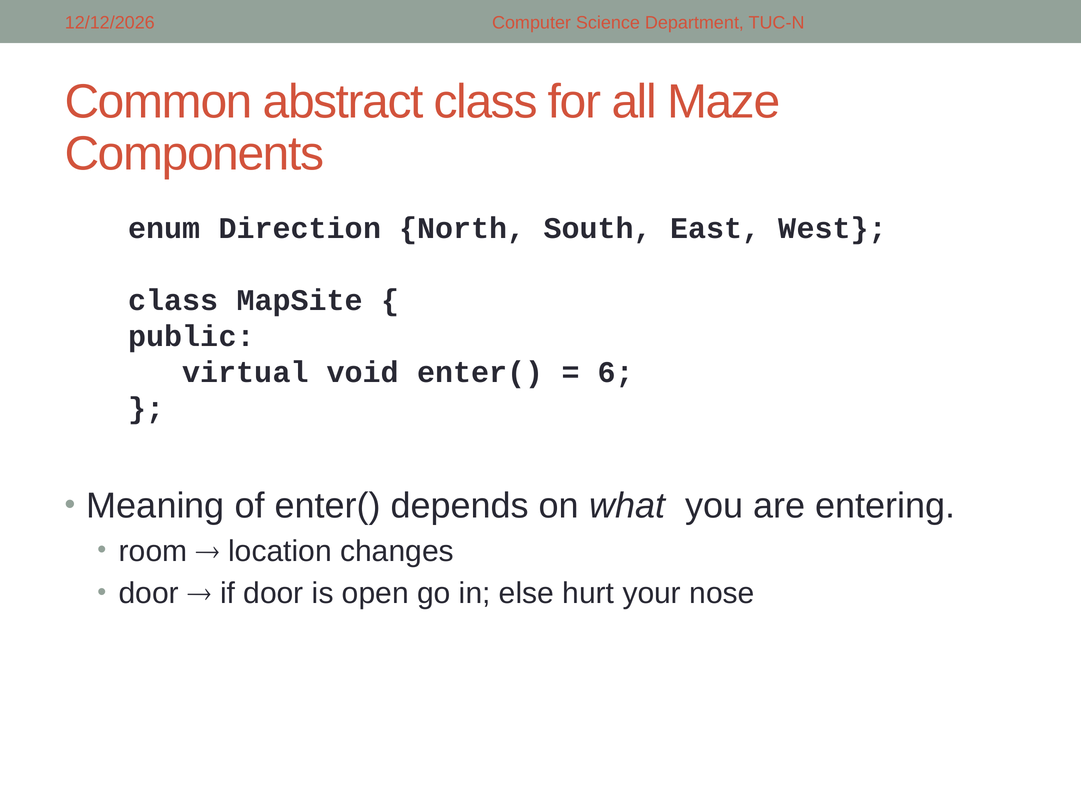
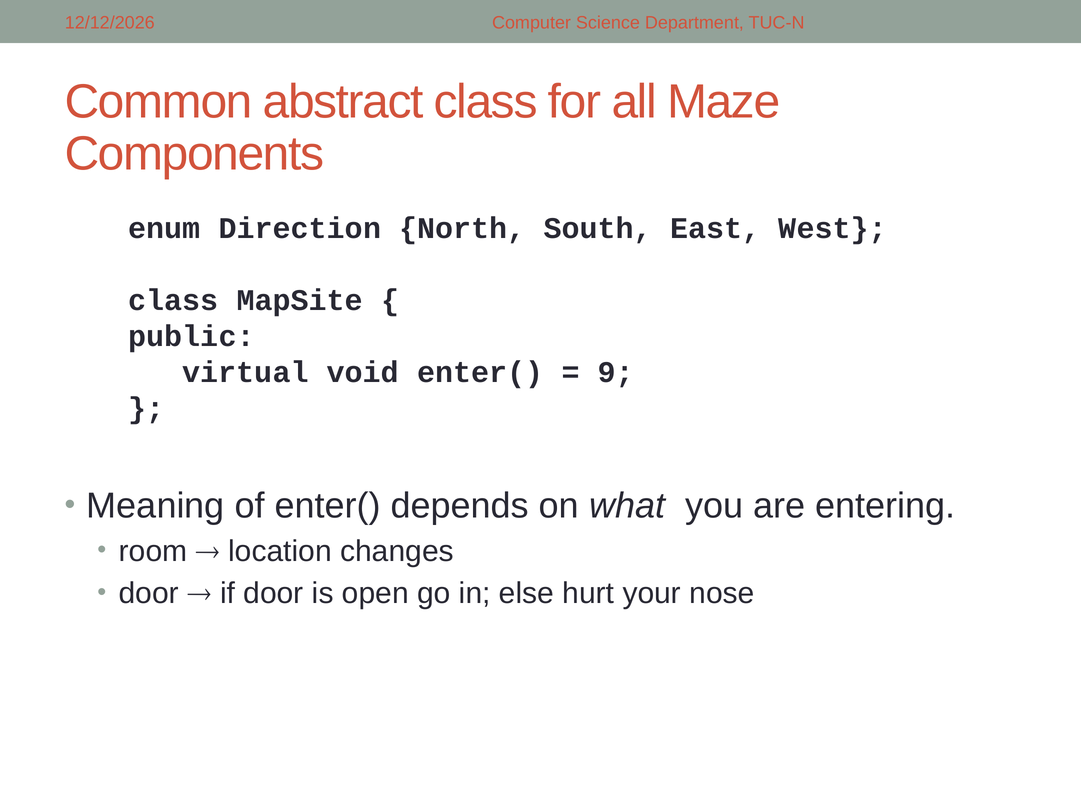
6: 6 -> 9 (616, 372)
